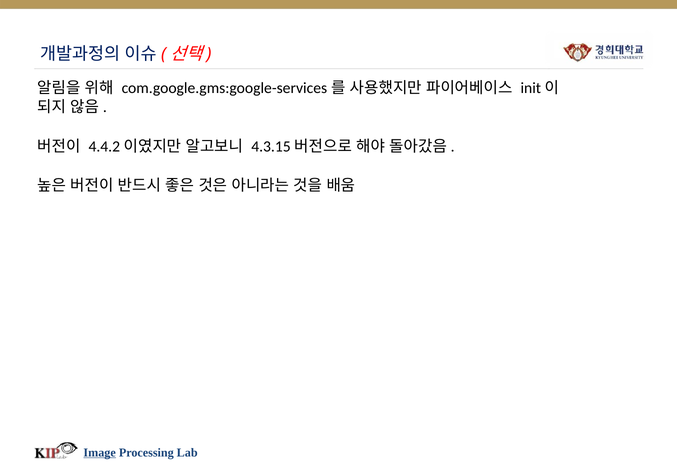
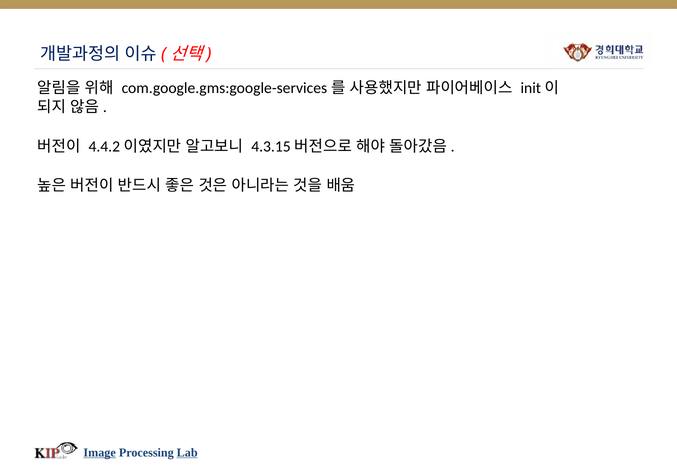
Lab underline: none -> present (187, 452)
